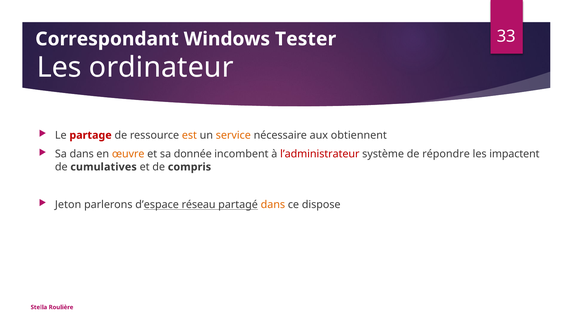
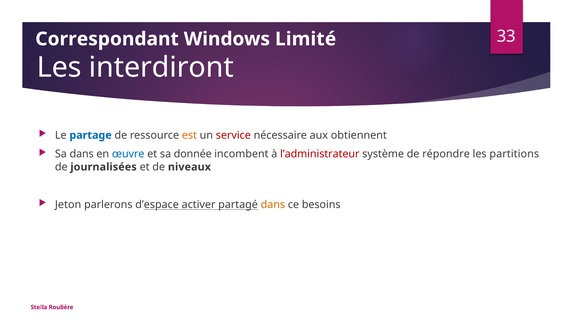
Tester: Tester -> Limité (306, 39)
ordinateur: ordinateur -> interdiront (161, 67)
partage colour: red -> blue (91, 135)
service colour: orange -> red (233, 135)
œuvre colour: orange -> blue (128, 154)
impactent: impactent -> partitions (514, 154)
cumulatives: cumulatives -> journalisées (104, 167)
compris: compris -> niveaux (189, 167)
réseau: réseau -> activer (199, 205)
dispose: dispose -> besoins (321, 205)
